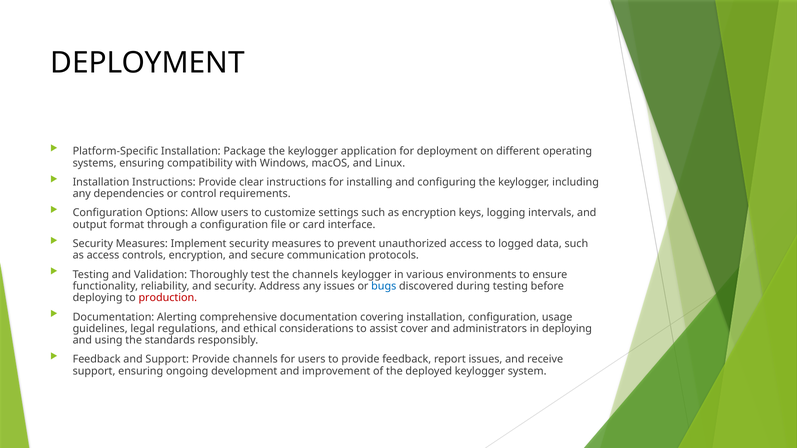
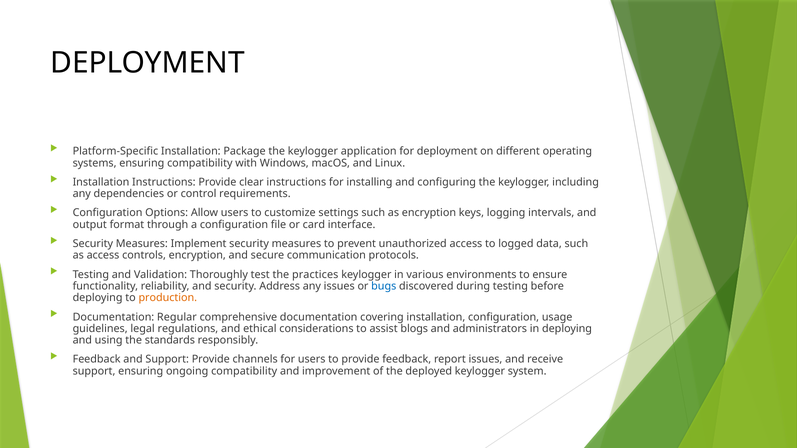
the channels: channels -> practices (315, 275)
production colour: red -> orange (168, 298)
Alerting: Alerting -> Regular (177, 317)
cover: cover -> blogs (414, 329)
ongoing development: development -> compatibility (244, 371)
